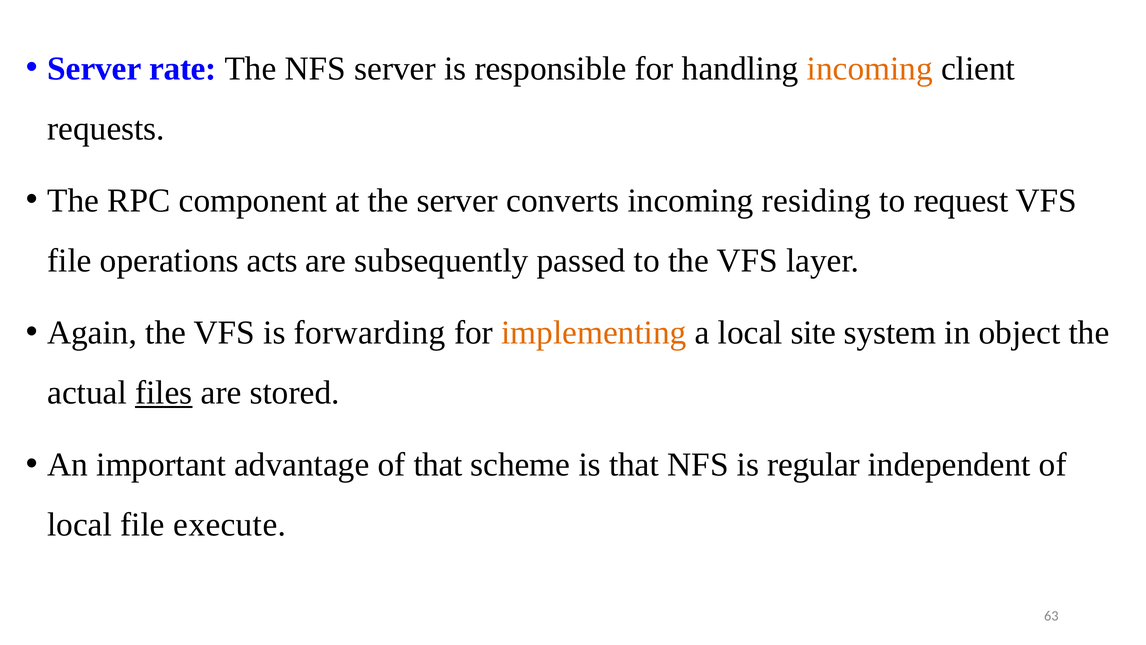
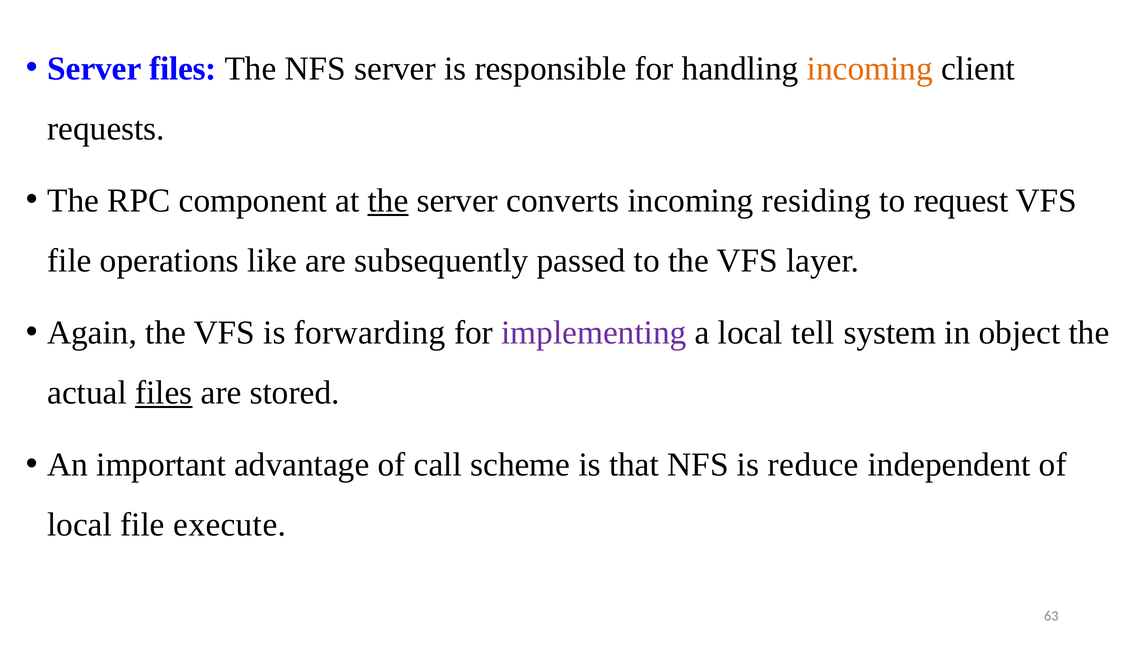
Server rate: rate -> files (183, 69)
the underline: none -> present (388, 201)
acts: acts -> like (272, 261)
implementing colour: orange -> purple (594, 333)
site: site -> tell (813, 333)
of that: that -> call (438, 465)
regular: regular -> reduce (813, 465)
